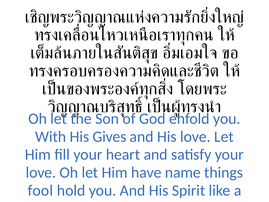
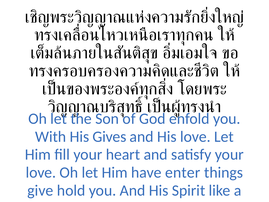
name: name -> enter (183, 172)
fool: fool -> give (40, 190)
